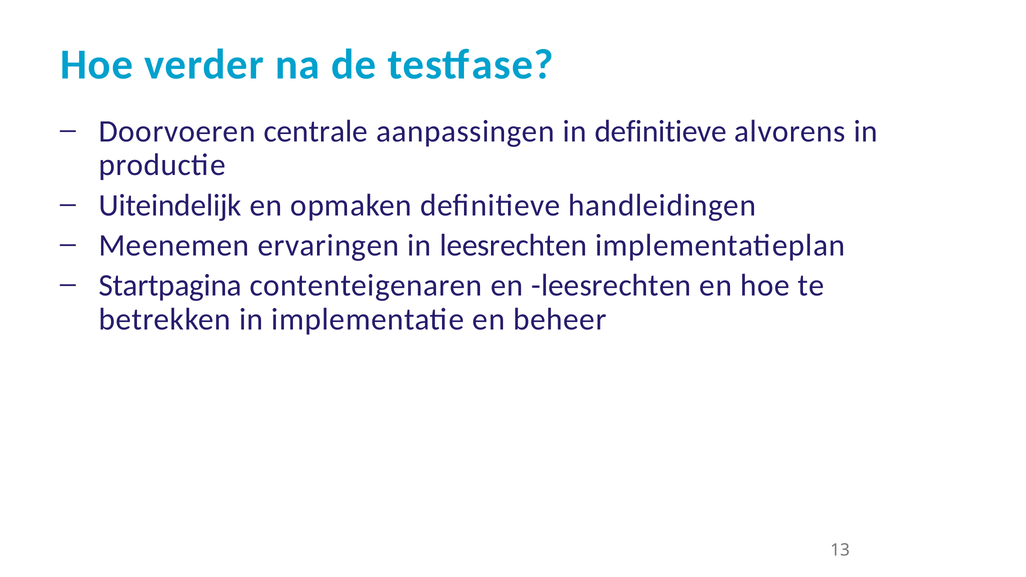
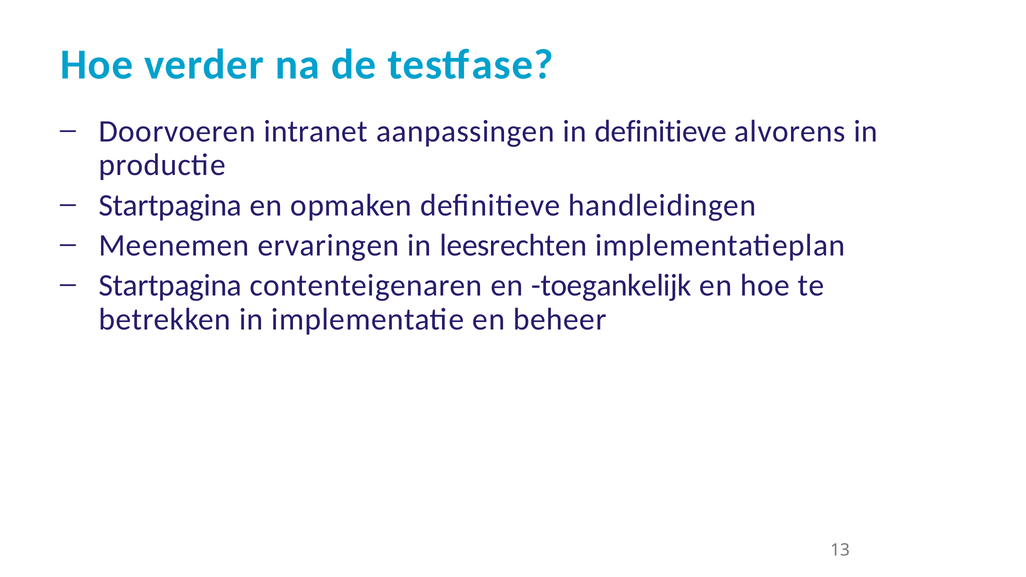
centrale: centrale -> intranet (316, 131)
Uiteindelijk: Uiteindelijk -> Startpagina (170, 205)
en leesrechten: leesrechten -> toegankelijk (611, 285)
